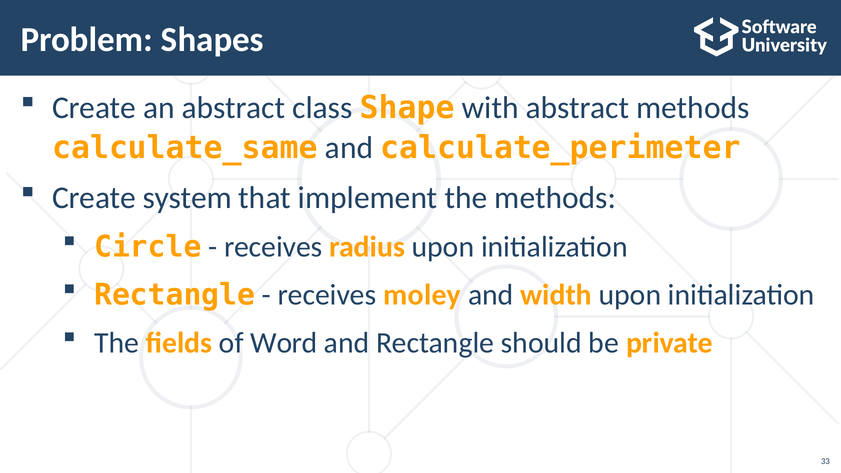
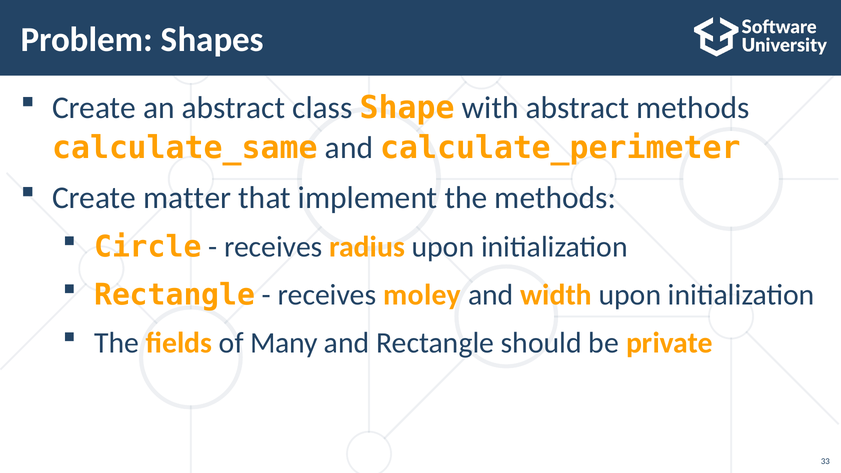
system: system -> matter (187, 198)
Word: Word -> Many (284, 343)
